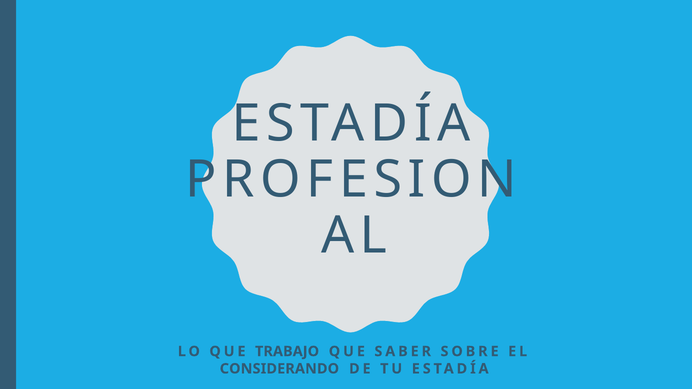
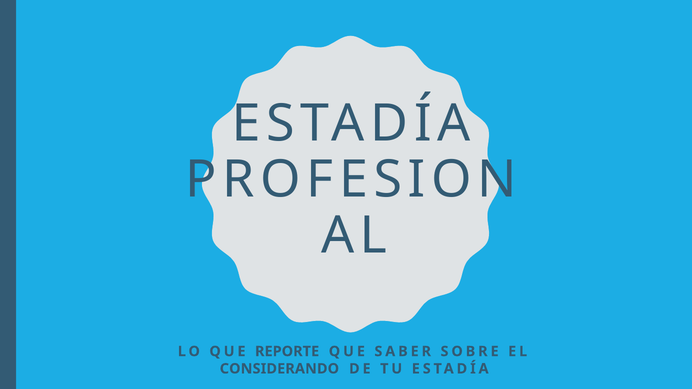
TRABAJO: TRABAJO -> REPORTE (287, 352)
